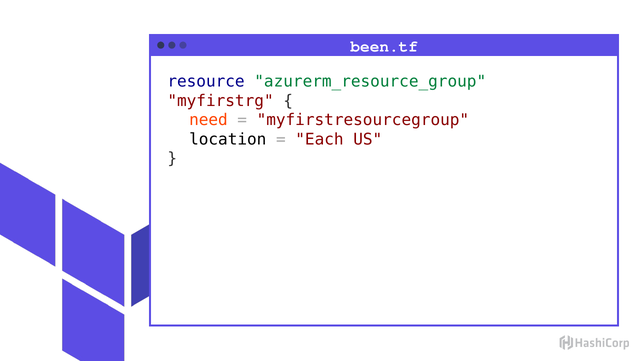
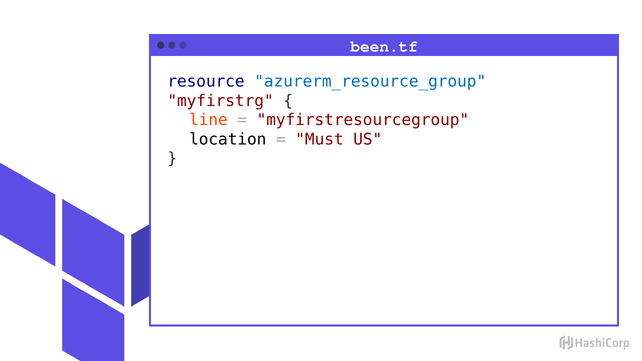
azurerm_resource_group colour: green -> blue (370, 82)
need: need -> line (208, 120)
Each: Each -> Must (319, 139)
